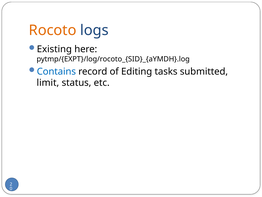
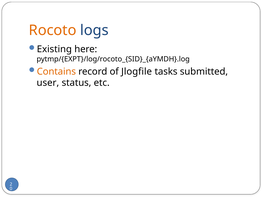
Contains colour: blue -> orange (56, 71)
Editing: Editing -> Jlogfile (137, 71)
limit: limit -> user (48, 83)
